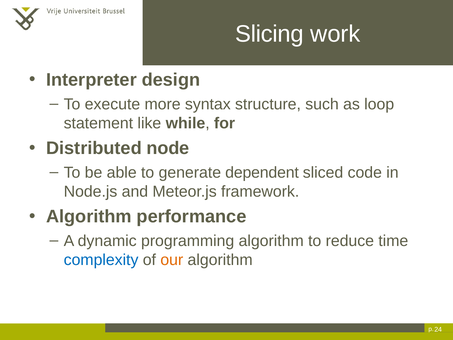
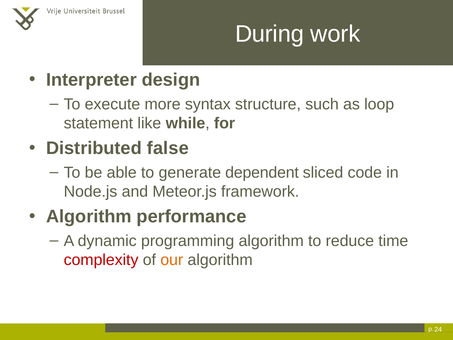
Slicing: Slicing -> During (269, 34)
node: node -> false (168, 148)
complexity colour: blue -> red (101, 260)
